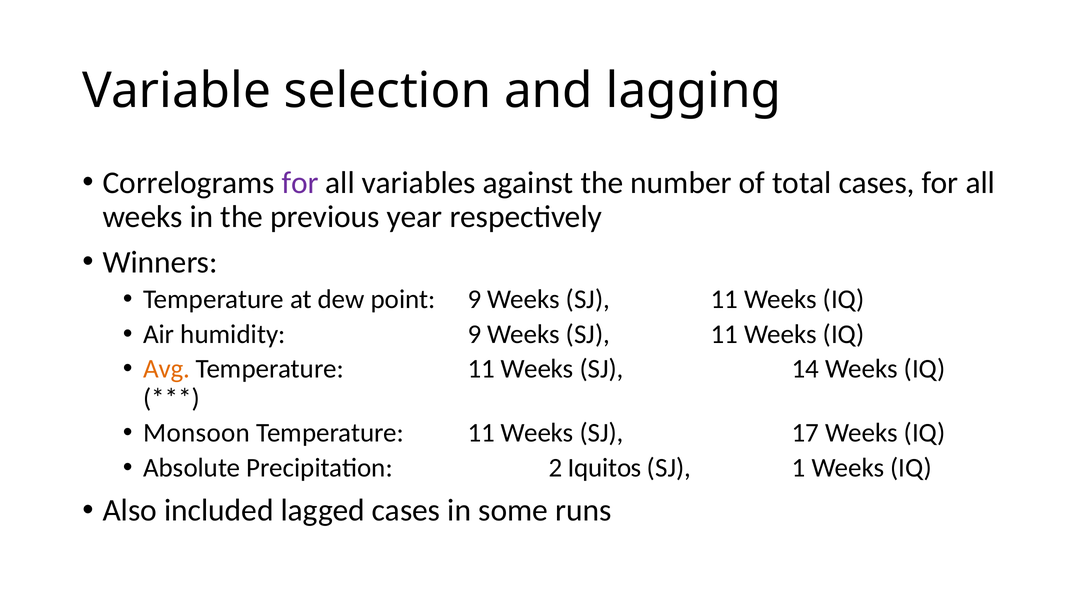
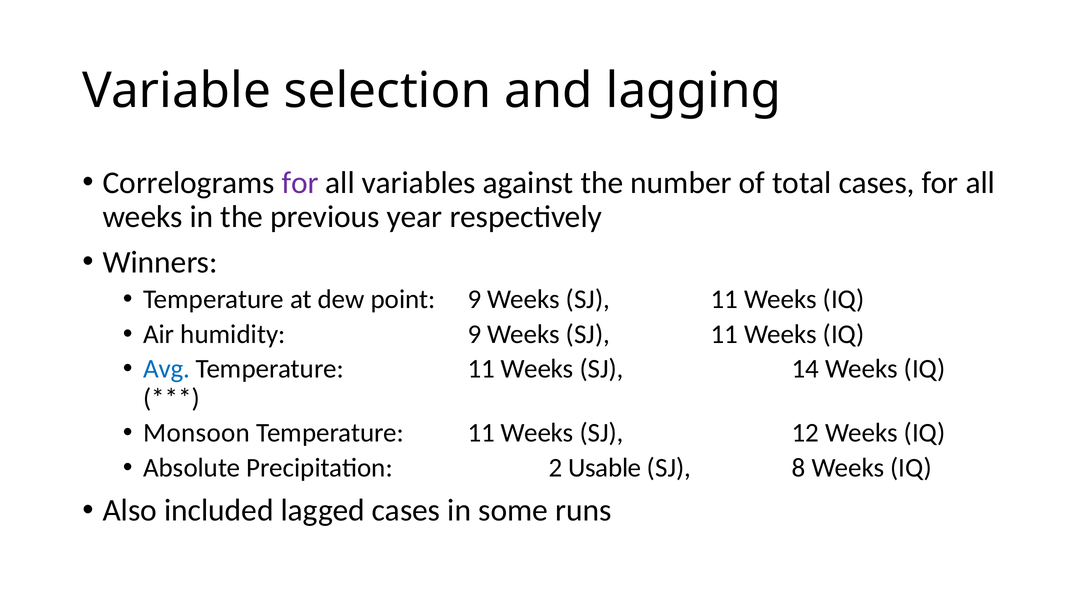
Avg colour: orange -> blue (167, 369)
17: 17 -> 12 (805, 433)
Iquitos: Iquitos -> Usable (605, 468)
1: 1 -> 8 (799, 468)
